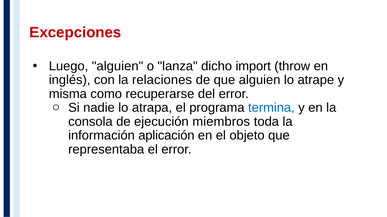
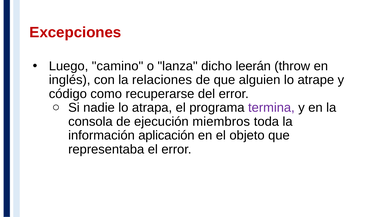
Luego alguien: alguien -> camino (118, 66)
import: import -> leerán (253, 66)
misma: misma -> código (68, 94)
termina colour: blue -> purple (271, 108)
